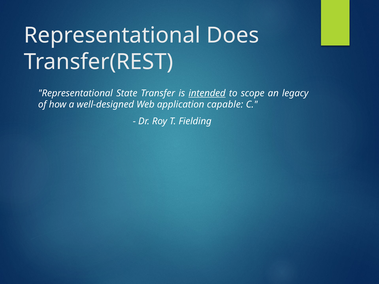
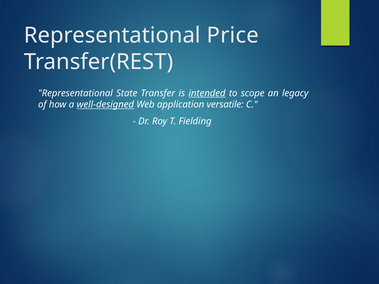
Does: Does -> Price (233, 35)
well-designed underline: none -> present (105, 105)
capable: capable -> versatile (225, 105)
